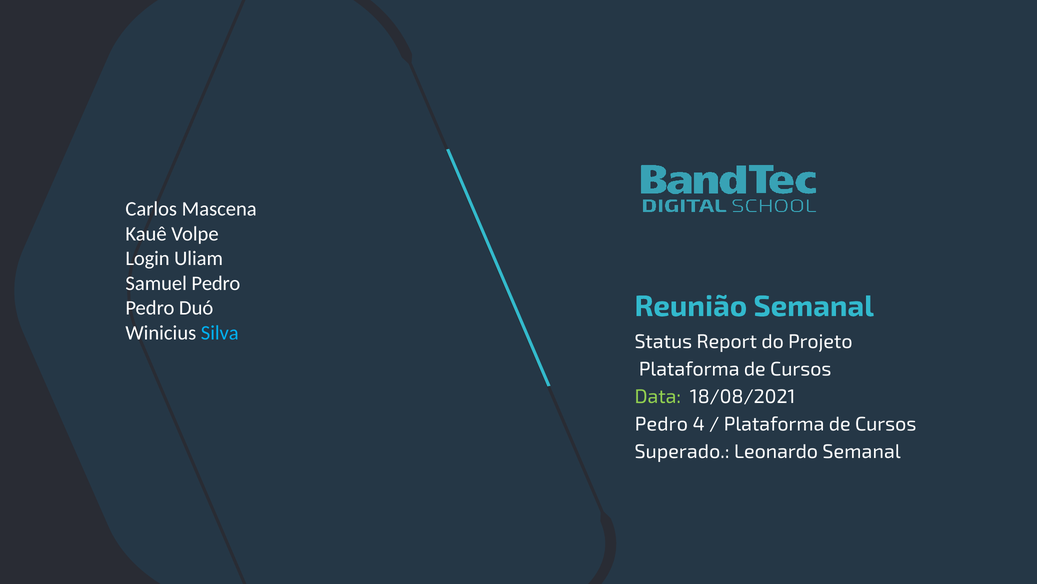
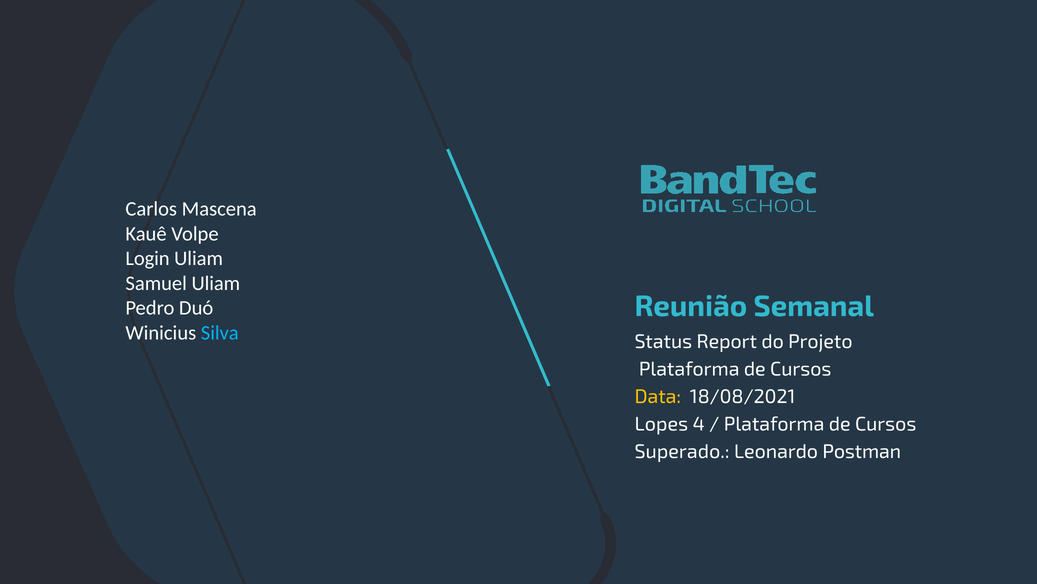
Samuel Pedro: Pedro -> Uliam (216, 283)
Data colour: light green -> yellow (658, 396)
Pedro: Pedro -> Lopes (661, 424)
Leonardo Semanal: Semanal -> Postman (862, 451)
